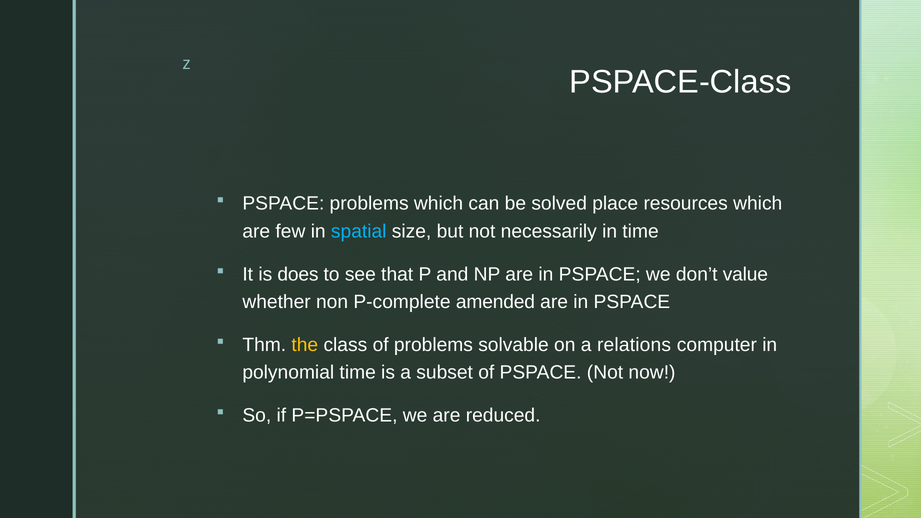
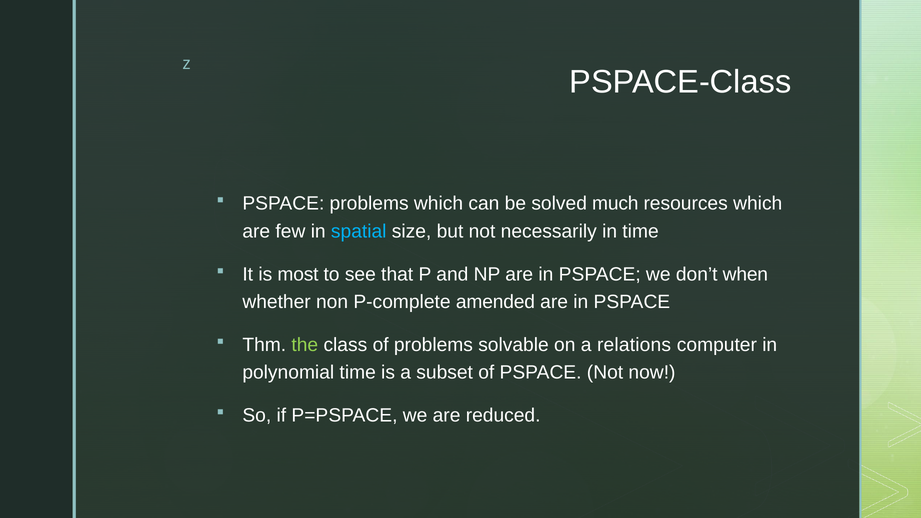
place: place -> much (615, 204)
does: does -> most (298, 274)
value: value -> when (745, 274)
the colour: yellow -> light green (305, 345)
